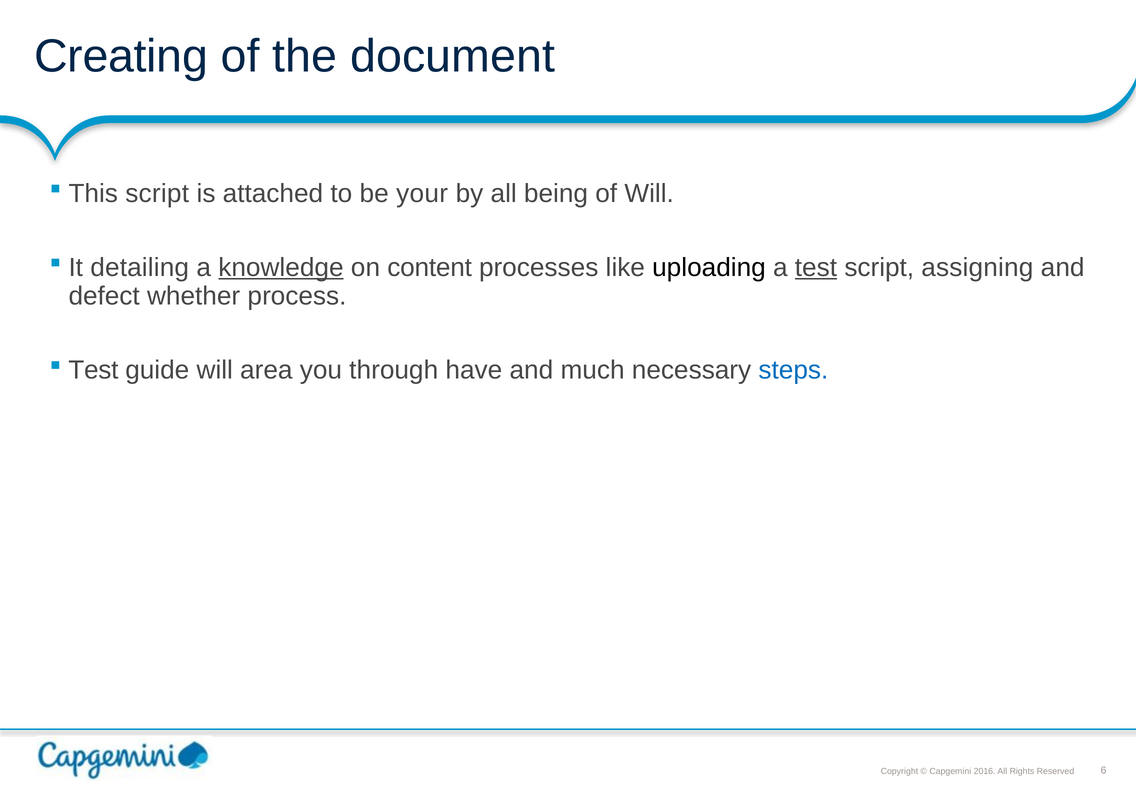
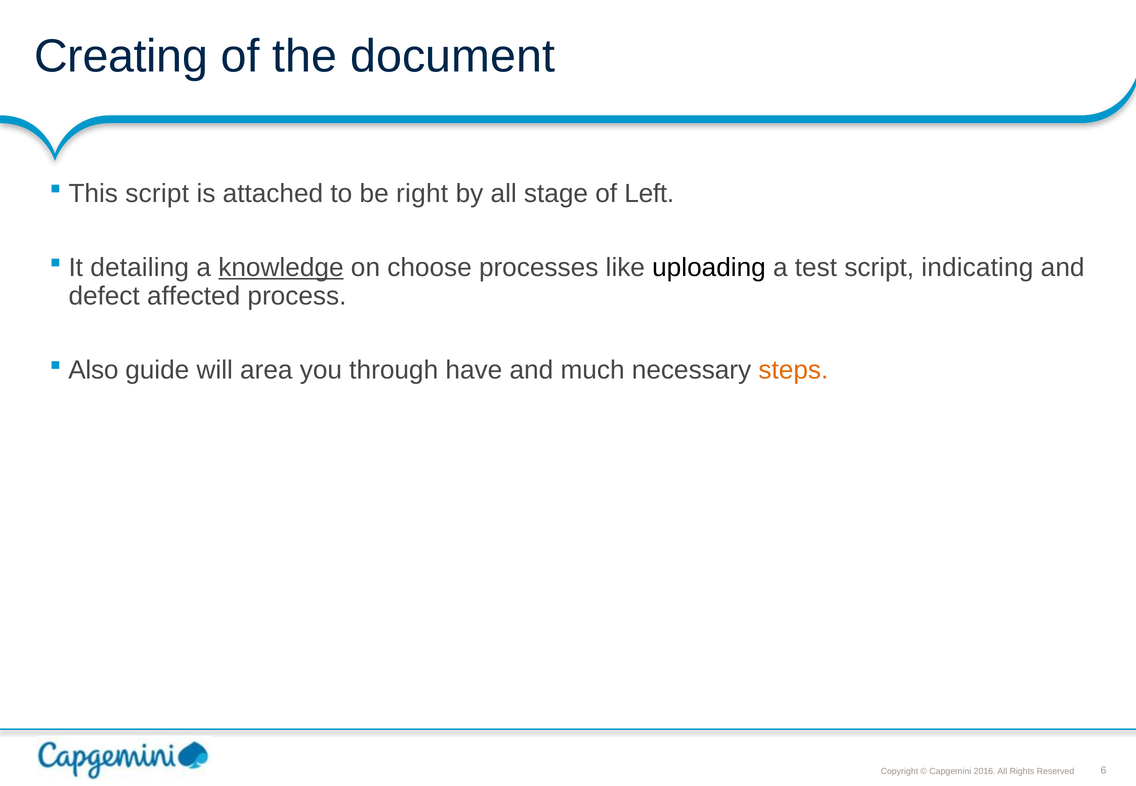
your: your -> right (422, 194)
being: being -> stage (556, 194)
of Will: Will -> Left (649, 194)
content: content -> choose (430, 268)
test underline: present -> none (816, 268)
assigning: assigning -> indicating (977, 268)
whether: whether -> affected (194, 296)
Test: Test -> Also (93, 370)
steps colour: blue -> orange (793, 370)
